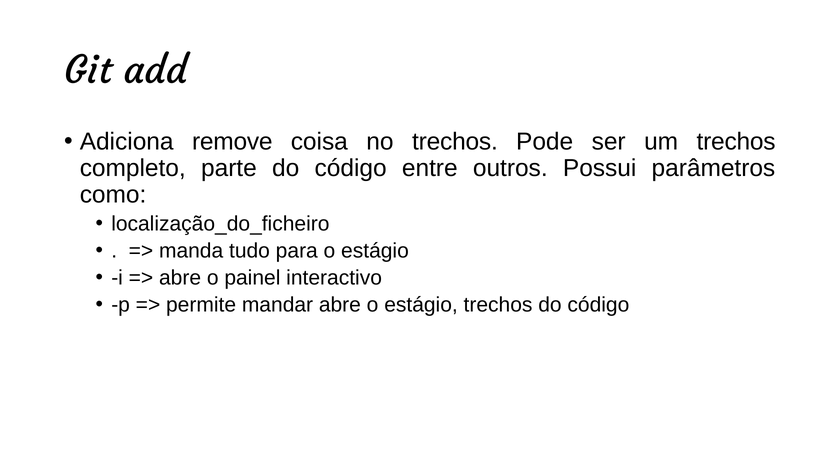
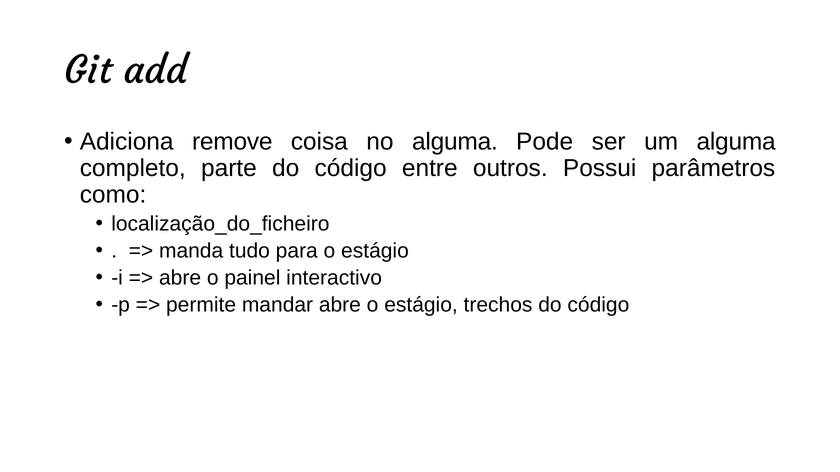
no trechos: trechos -> alguma (455, 142)
um trechos: trechos -> alguma (736, 142)
